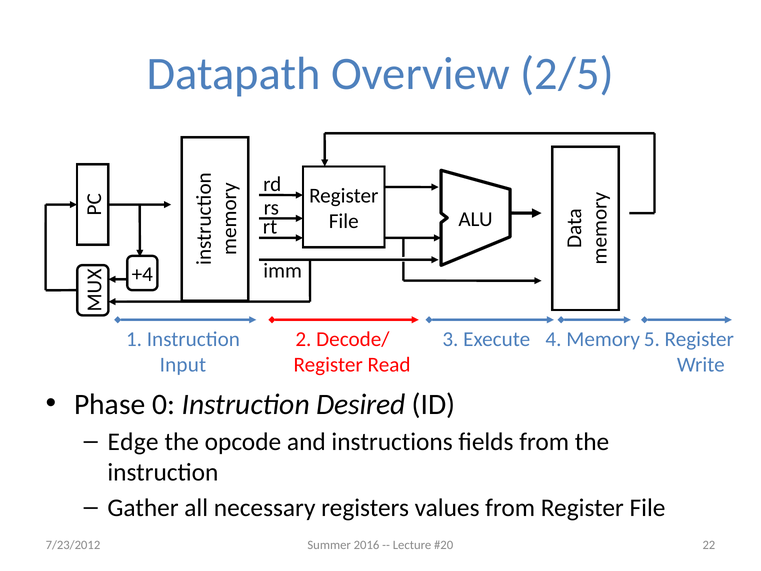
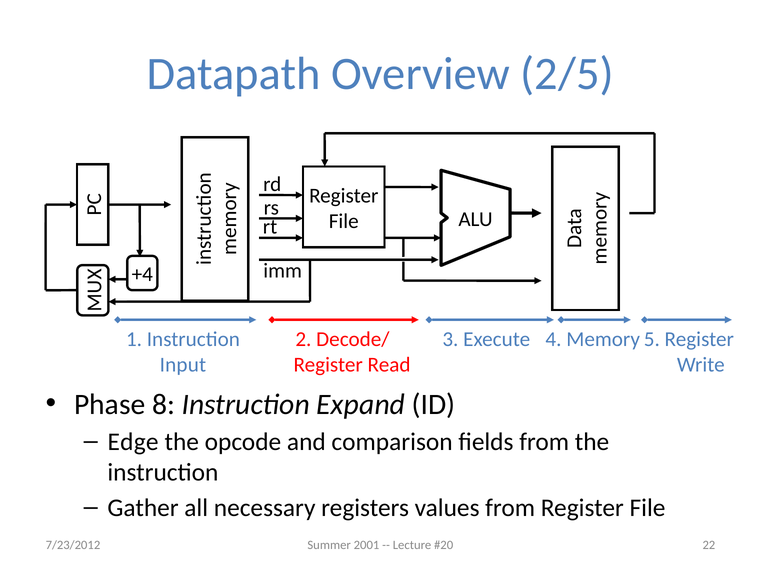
0: 0 -> 8 (163, 404)
Desired: Desired -> Expand (361, 404)
instructions: instructions -> comparison (392, 442)
2016: 2016 -> 2001 (367, 545)
